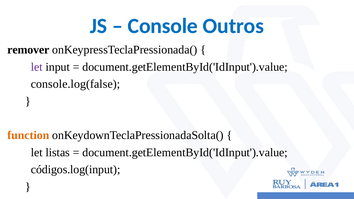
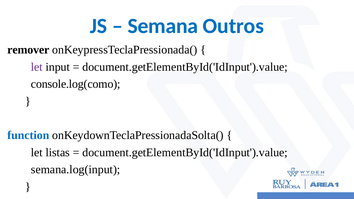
Console: Console -> Semana (163, 26)
console.log(false: console.log(false -> console.log(como (76, 84)
function colour: orange -> blue (28, 135)
códigos.log(input: códigos.log(input -> semana.log(input (76, 170)
